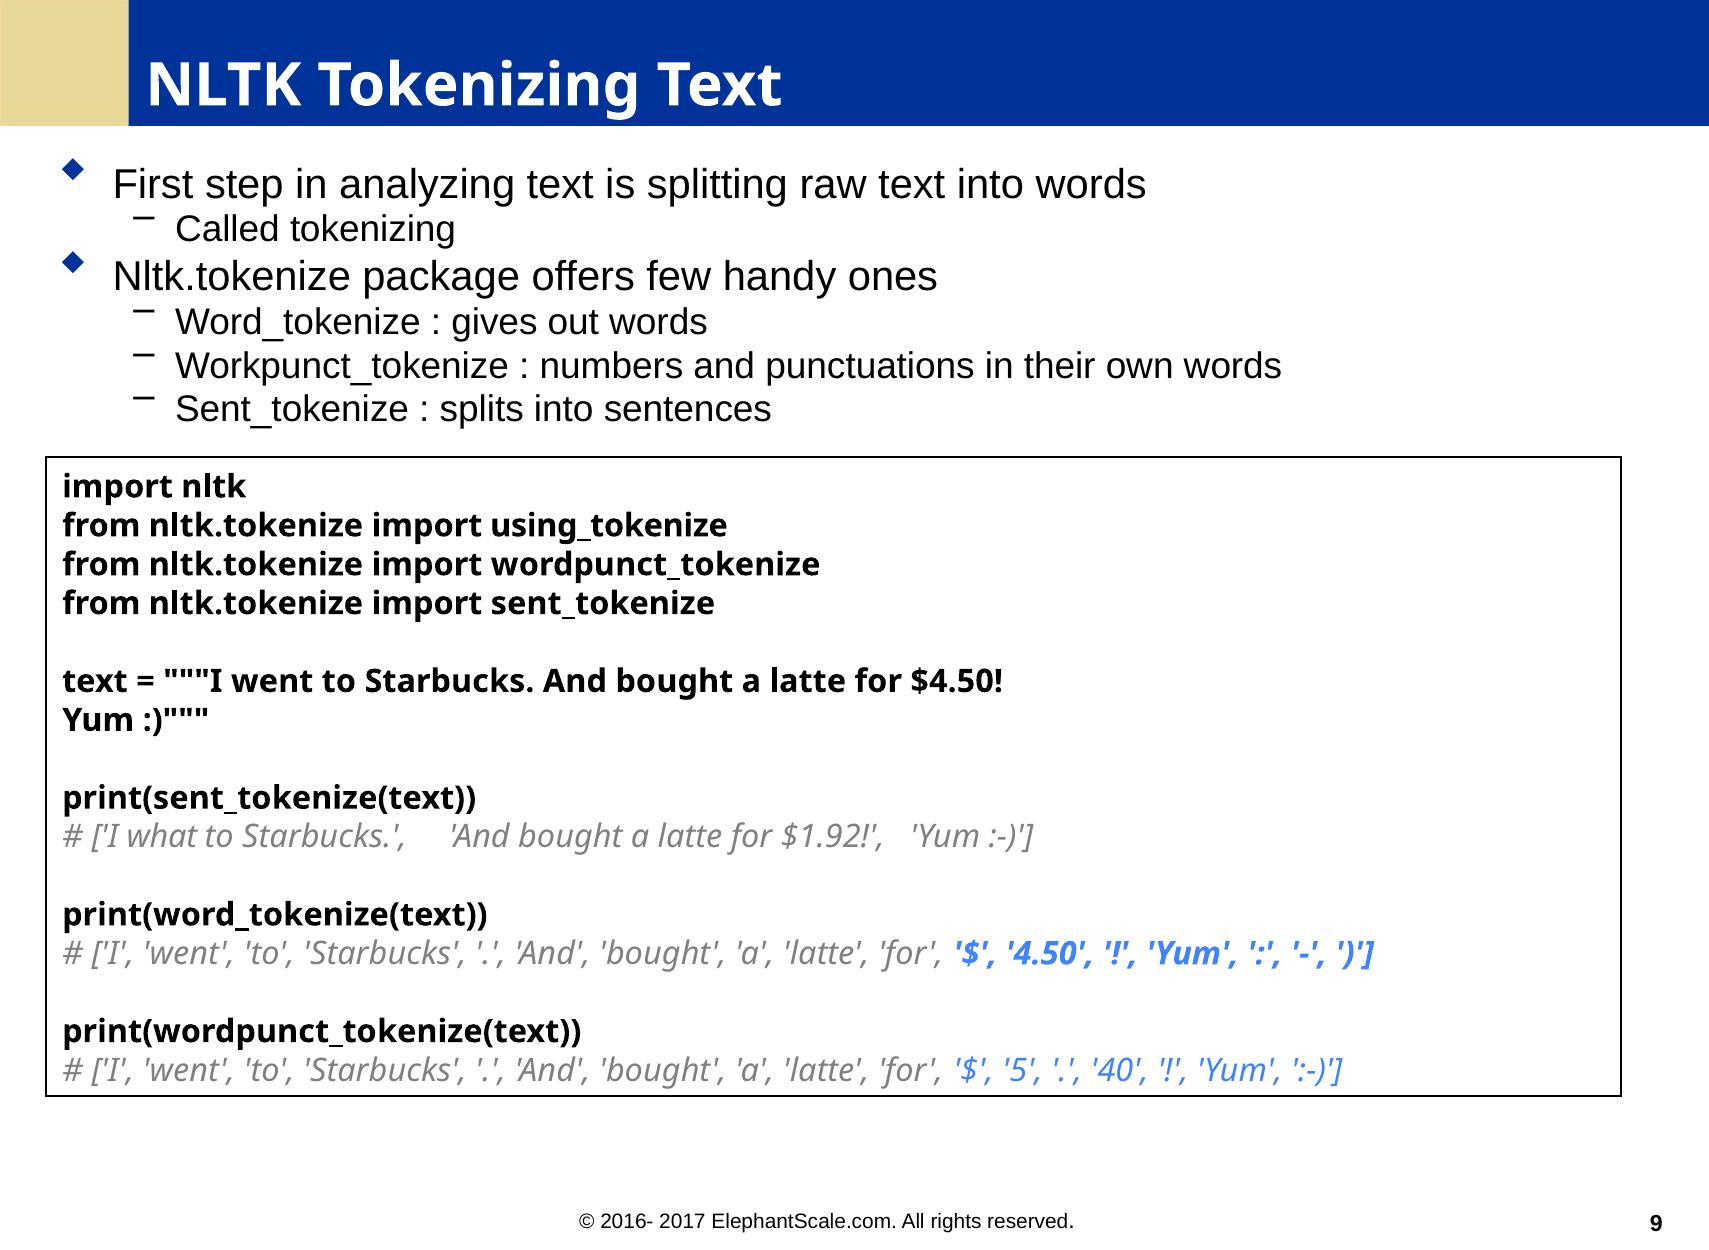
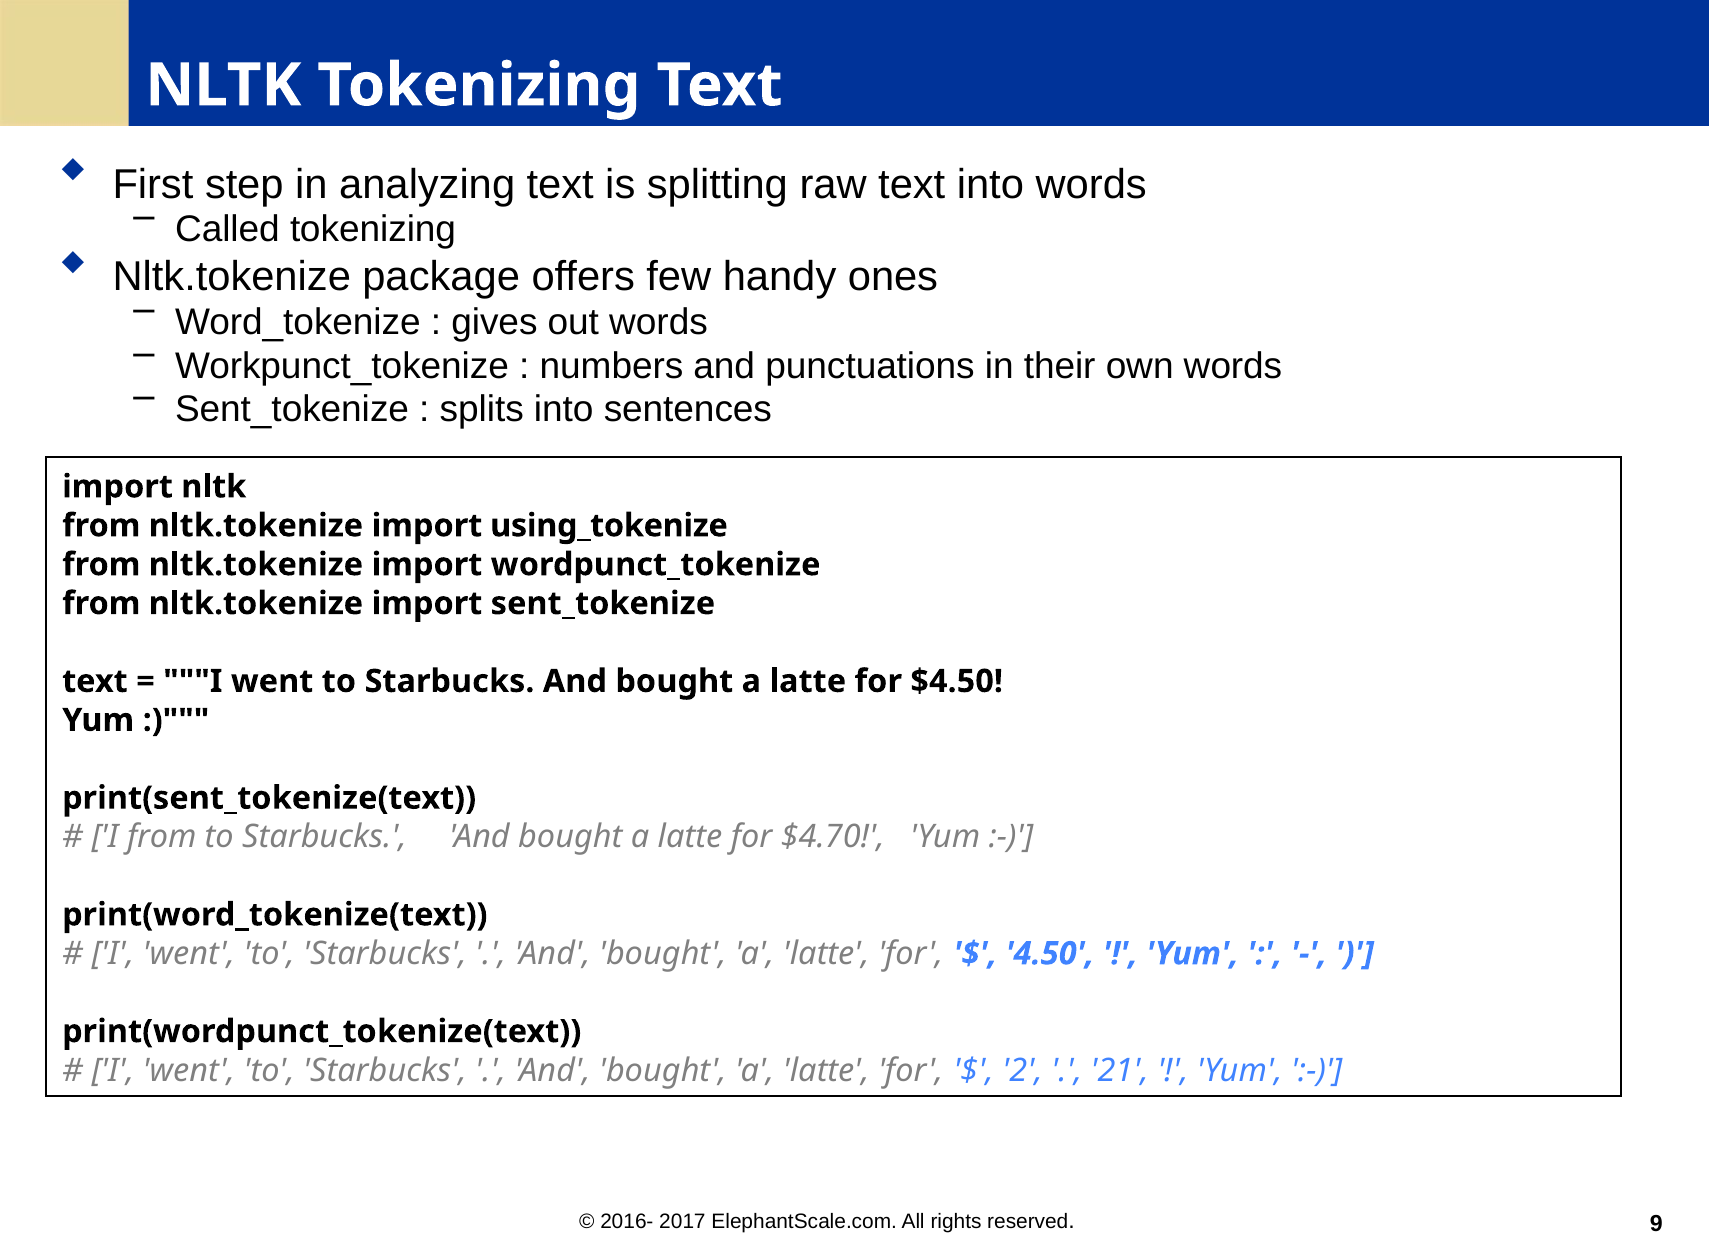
I what: what -> from (162, 837)
$1.92: $1.92 -> $4.70 (833, 837)
5: 5 -> 2 (1022, 1071)
40: 40 -> 21 (1120, 1071)
